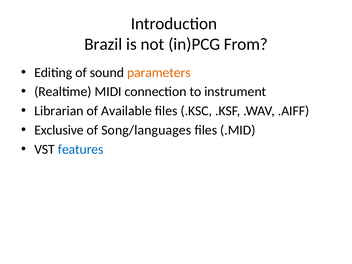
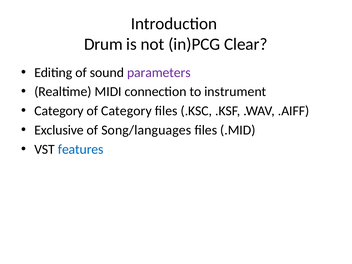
Brazil: Brazil -> Drum (103, 44)
From: From -> Clear (246, 44)
parameters colour: orange -> purple (159, 73)
Librarian: Librarian -> Category (59, 111)
of Available: Available -> Category (126, 111)
